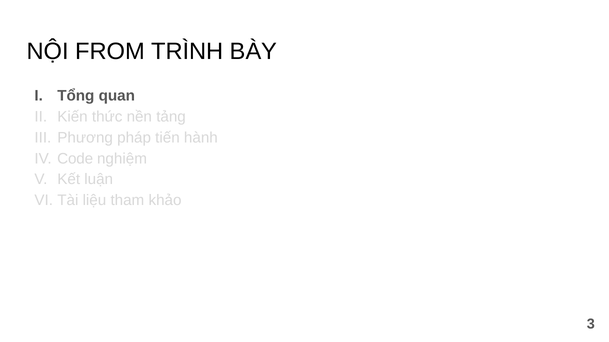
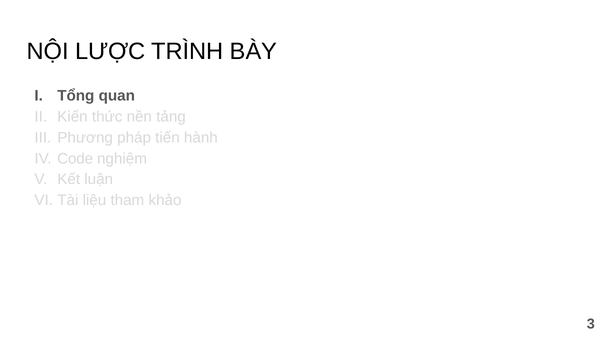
FROM: FROM -> LƯỢC (110, 52)
